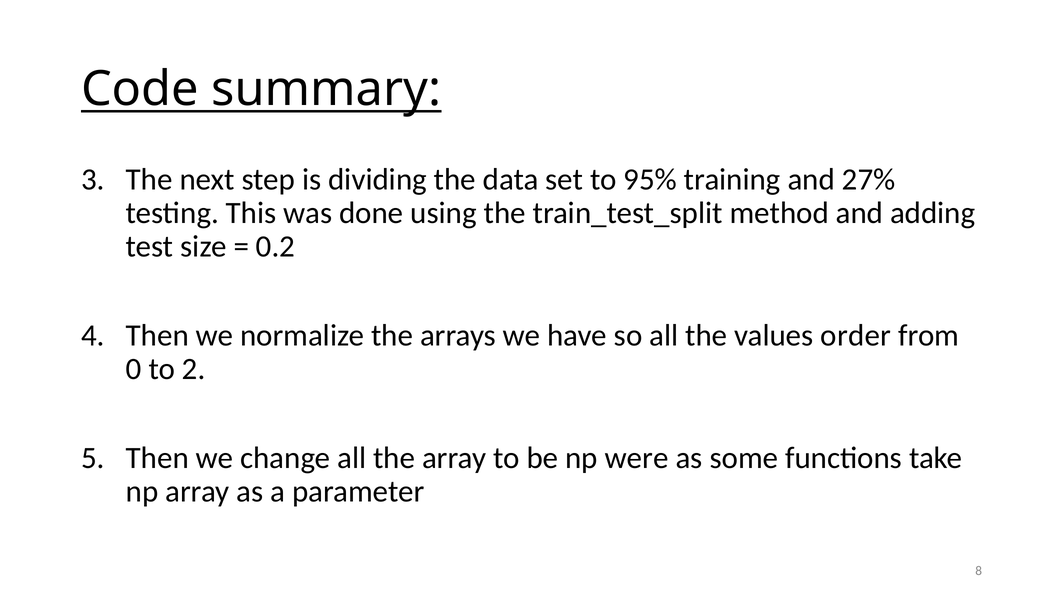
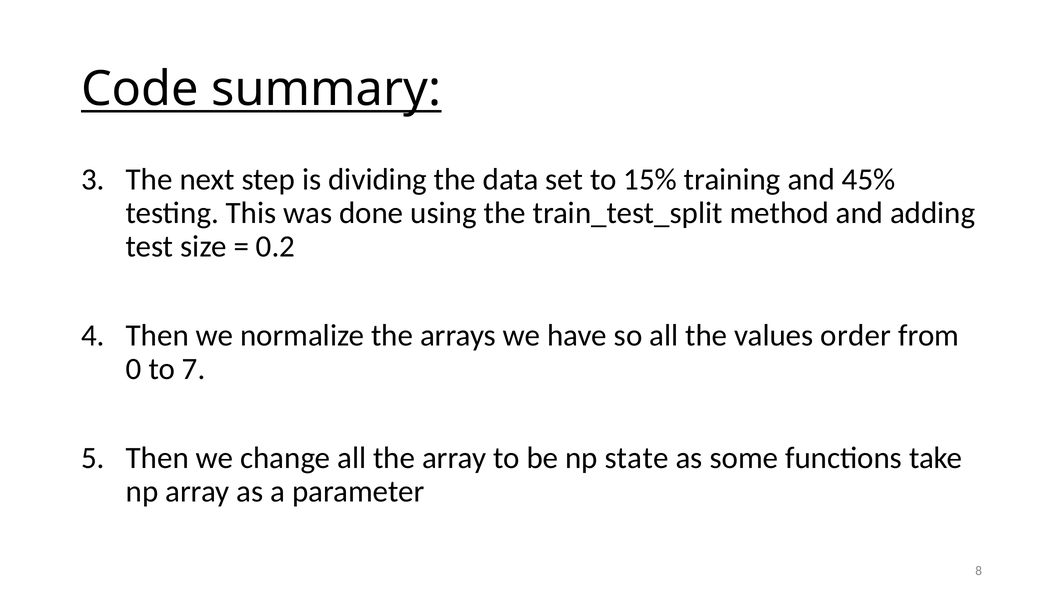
95%: 95% -> 15% (650, 180)
27%: 27% -> 45% (869, 180)
2: 2 -> 7 (194, 369)
were: were -> state (637, 458)
